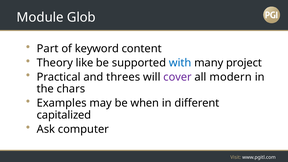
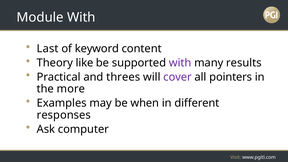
Module Glob: Glob -> With (81, 17)
Part: Part -> Last (48, 49)
with colour: blue -> purple (180, 63)
project: project -> results (244, 63)
modern: modern -> pointers (231, 77)
chars: chars -> more (71, 89)
capitalized: capitalized -> responses (64, 115)
